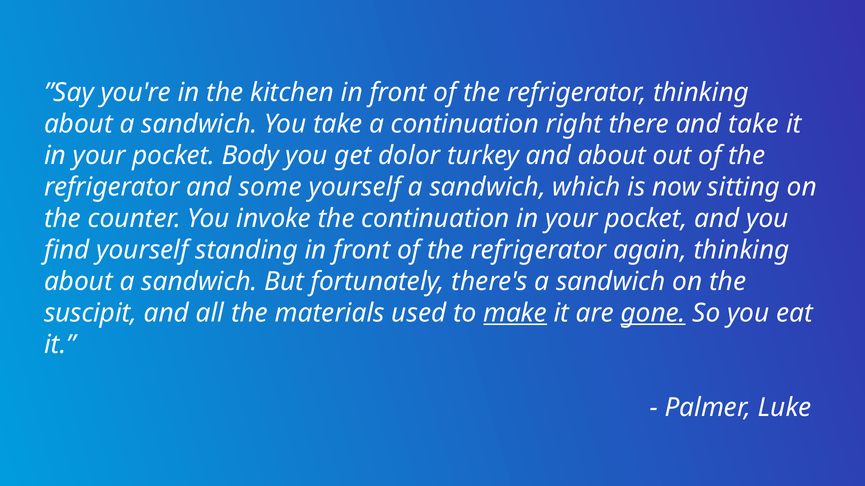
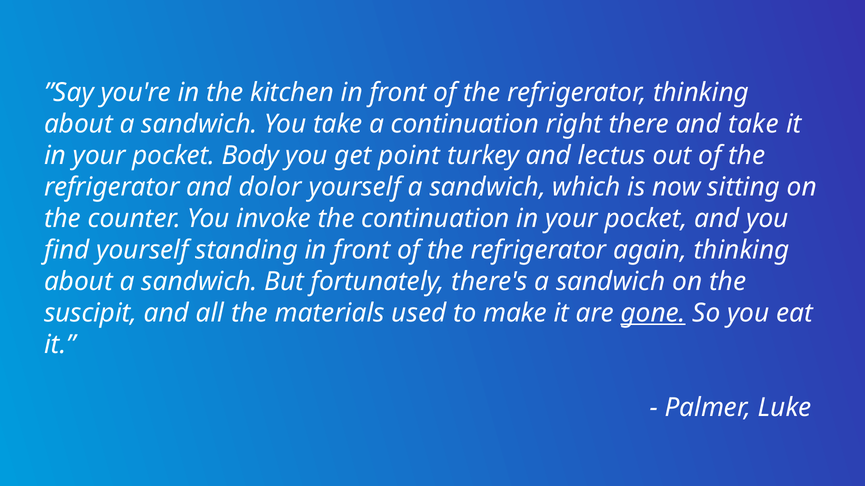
dolor: dolor -> point (409, 156)
and about: about -> lectus (612, 156)
some: some -> dolor (270, 187)
make underline: present -> none (515, 313)
